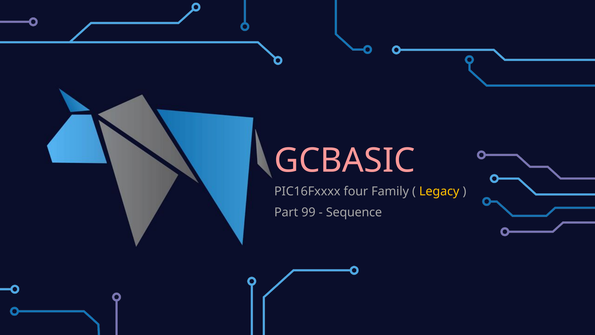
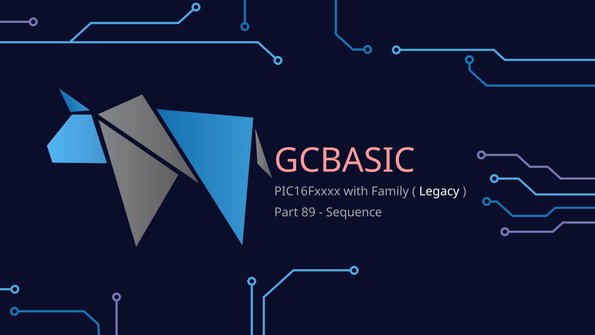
four: four -> with (356, 191)
Legacy colour: yellow -> white (439, 191)
99: 99 -> 89 (308, 212)
